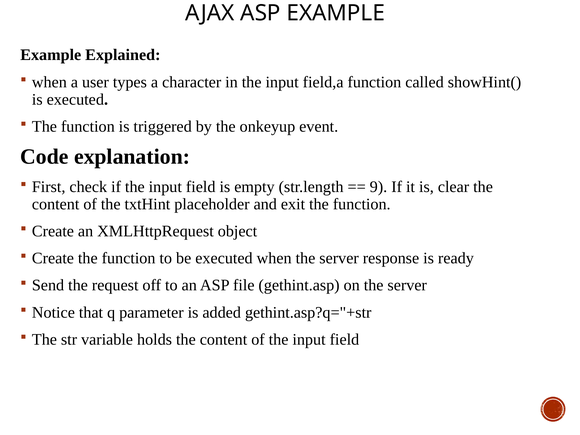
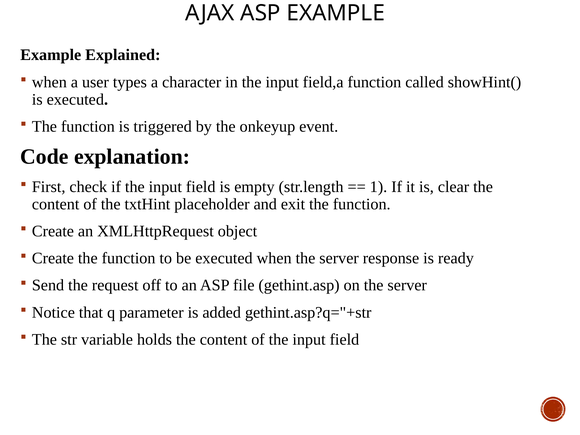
9: 9 -> 1 (379, 187)
